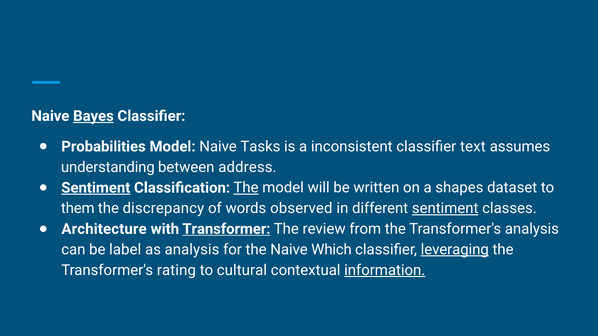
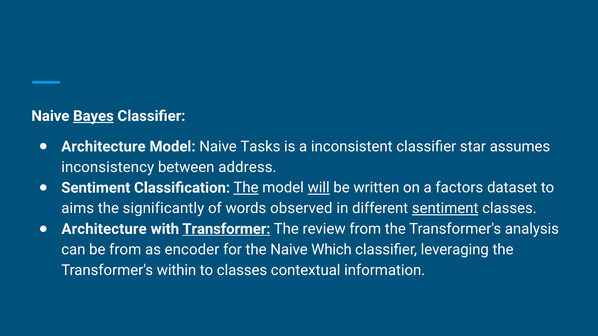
Probabilities: Probabilities -> Architecture (103, 147)
text: text -> star (473, 147)
understanding: understanding -> inconsistency (108, 167)
Sentiment underline: present -> none (96, 188)
will underline: none -> present (319, 188)
shapes: shapes -> factors (459, 188)
them: them -> aims (78, 209)
discrepancy: discrepancy -> significantly (163, 209)
be label: label -> from (125, 250)
as analysis: analysis -> encoder (192, 250)
leveraging underline: present -> none (455, 250)
rating: rating -> within (177, 270)
to cultural: cultural -> classes (242, 270)
information underline: present -> none (385, 270)
